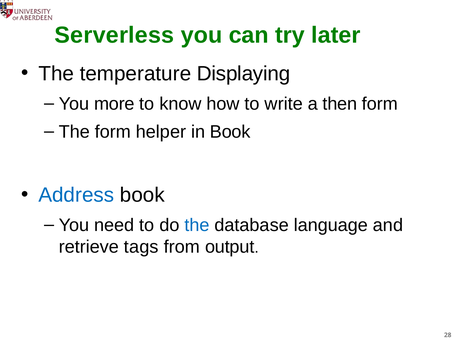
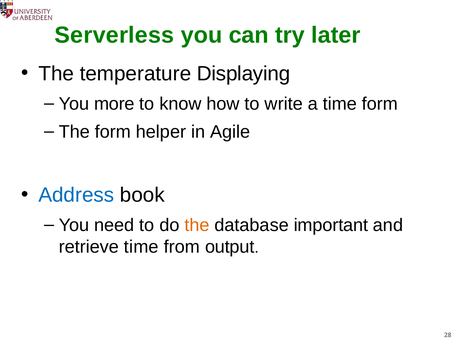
a then: then -> time (340, 104)
in Book: Book -> Agile (230, 132)
the colour: blue -> orange (197, 225)
language: language -> important (331, 225)
retrieve tags: tags -> time (141, 247)
